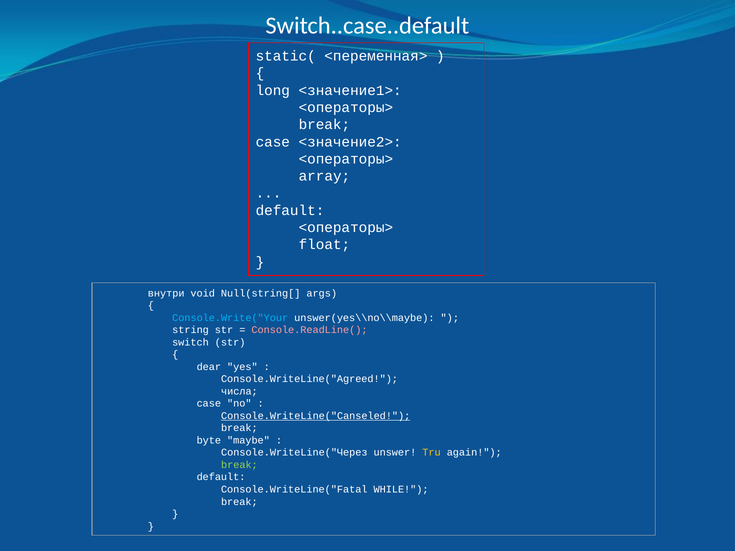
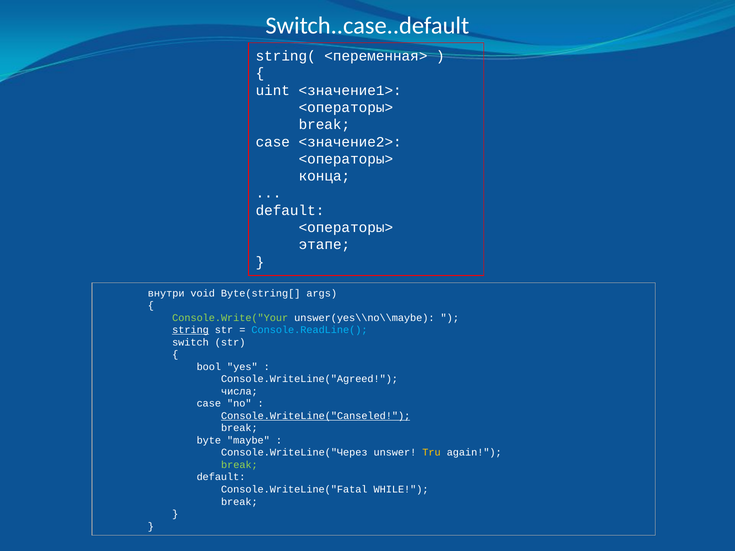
static(: static( -> string( (286, 56)
long: long -> uint (273, 90)
array: array -> конца (324, 176)
float: float -> этапе (324, 245)
Null(string[: Null(string[ -> Byte(string[ (261, 293)
Console.Write("Your colour: light blue -> light green (230, 318)
string underline: none -> present (191, 330)
Console.ReadLine( colour: pink -> light blue (309, 330)
dear: dear -> bool (209, 367)
